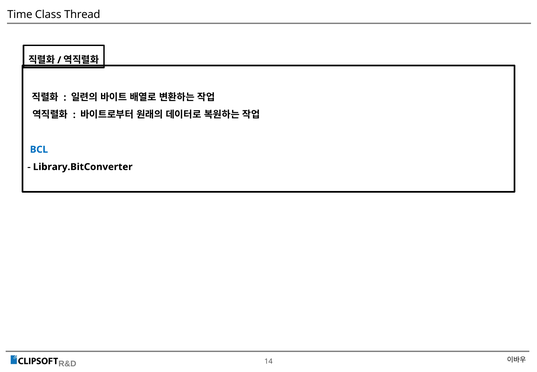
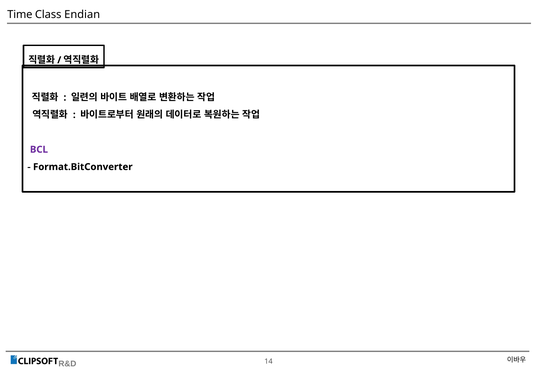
Thread: Thread -> Endian (82, 14)
BCL colour: blue -> purple (39, 149)
Library.BitConverter: Library.BitConverter -> Format.BitConverter (83, 167)
